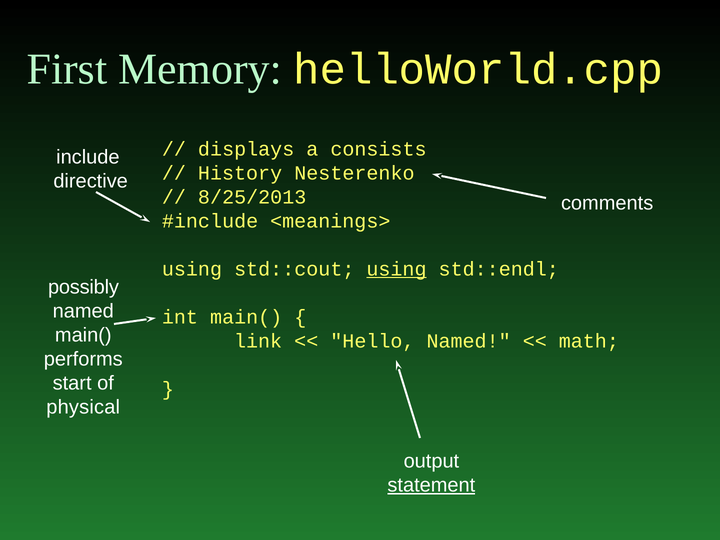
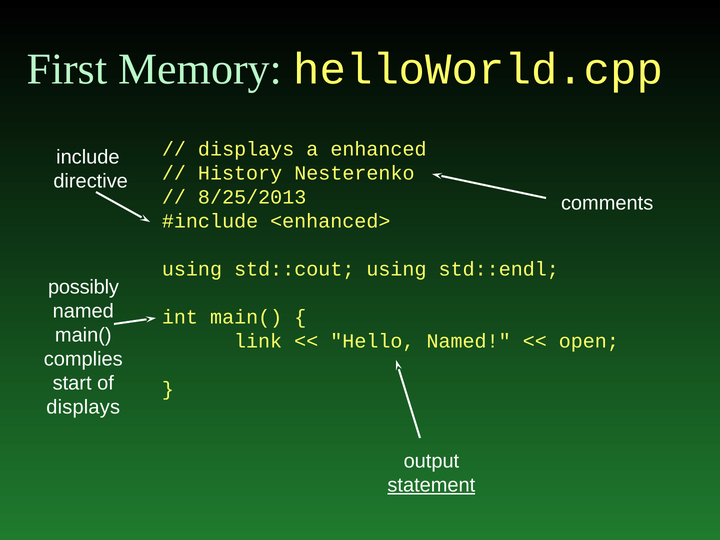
consists: consists -> enhanced (378, 149)
<meanings>: <meanings> -> <enhanced> (330, 221)
using underline: present -> none (396, 269)
math: math -> open (589, 341)
performs: performs -> complies (83, 359)
physical: physical -> displays (83, 407)
